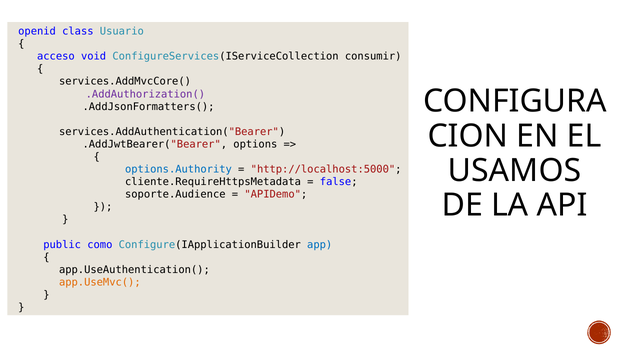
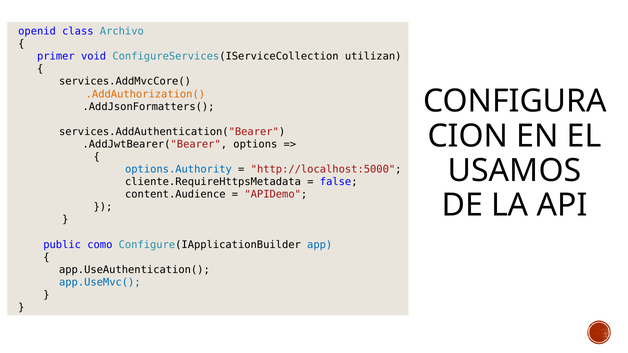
Usuario: Usuario -> Archivo (122, 31)
acceso: acceso -> primer (56, 56)
consumir: consumir -> utilizan (373, 56)
.AddAuthorization( colour: purple -> orange (145, 94)
soporte.Audience: soporte.Audience -> content.Audience (175, 195)
app.UseMvc( colour: orange -> blue (100, 282)
